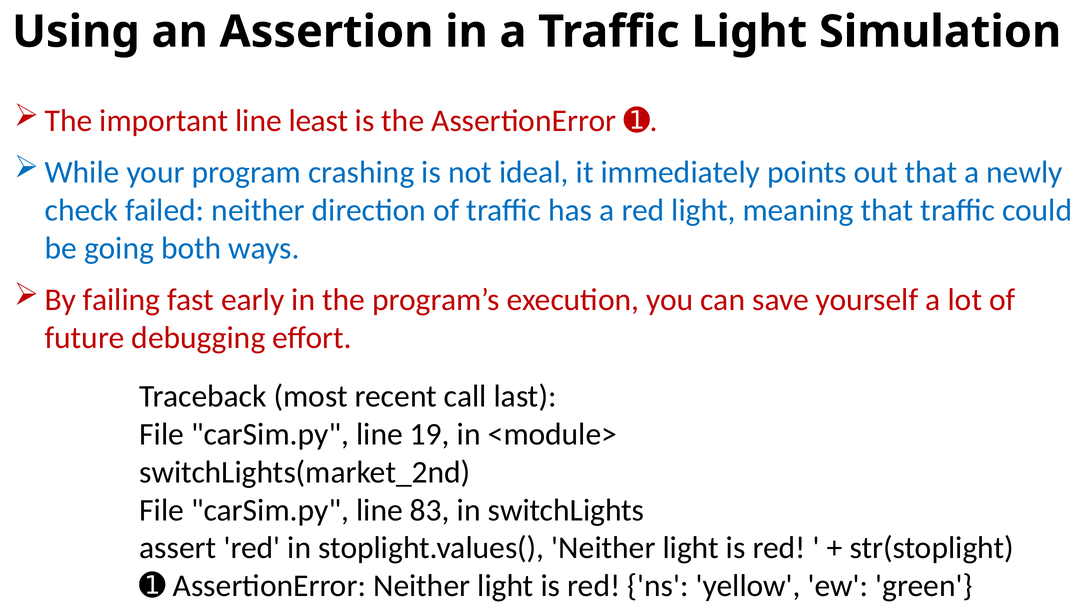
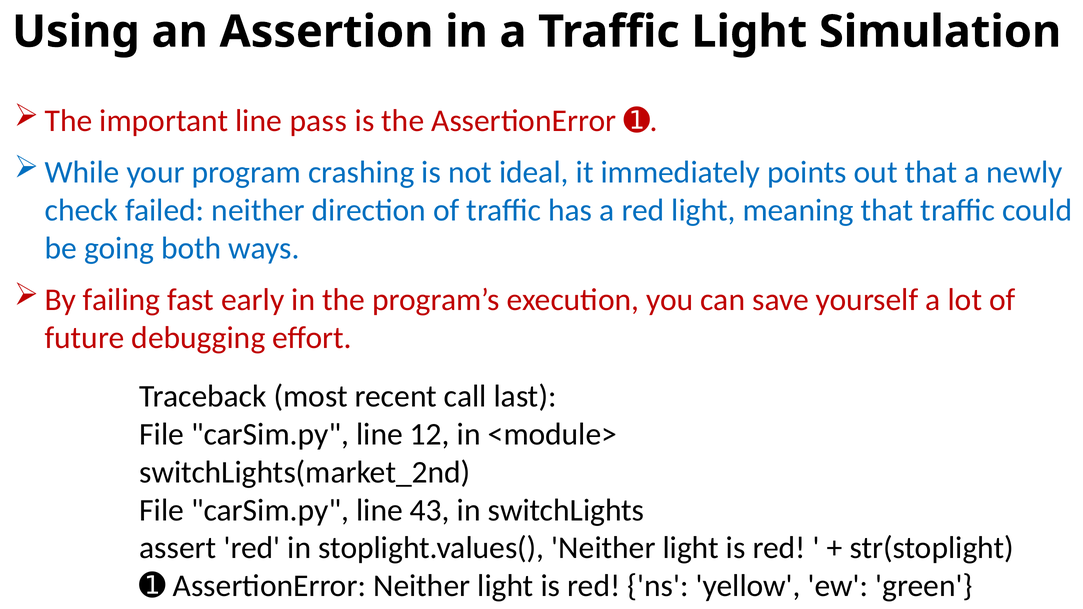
least: least -> pass (318, 121)
19: 19 -> 12 (430, 434)
83: 83 -> 43 (430, 510)
